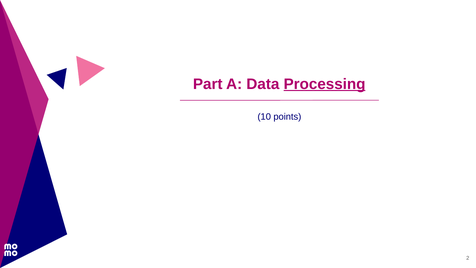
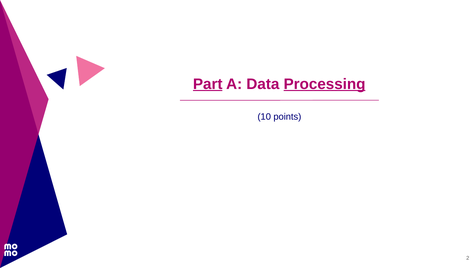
Part underline: none -> present (208, 84)
